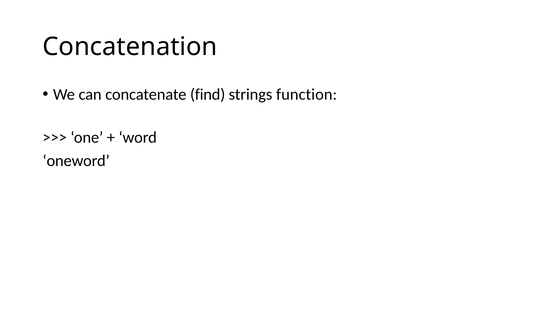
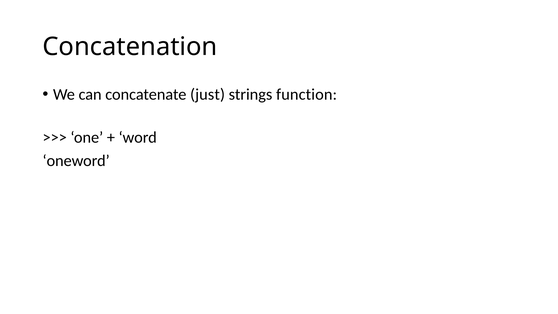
find: find -> just (208, 94)
